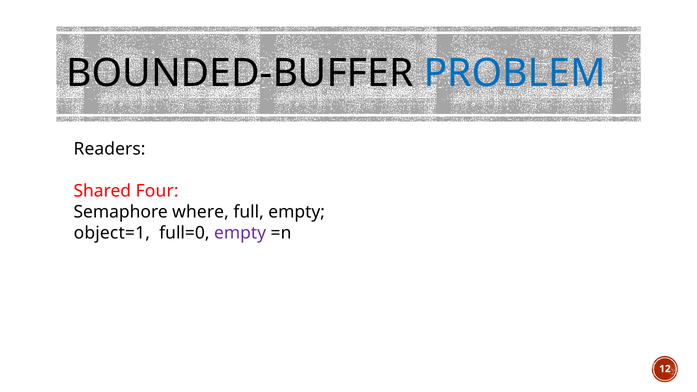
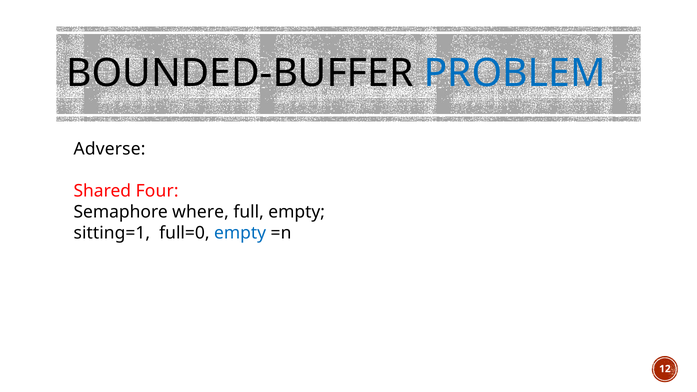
Readers: Readers -> Adverse (110, 149)
object=1: object=1 -> sitting=1 (112, 233)
empty colour: purple -> blue (240, 233)
